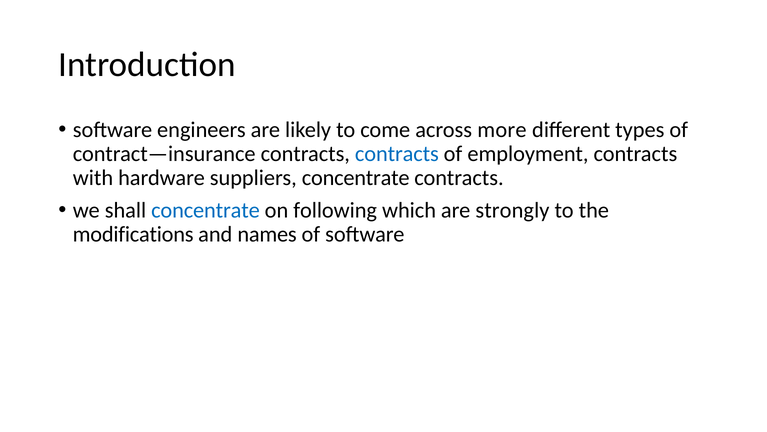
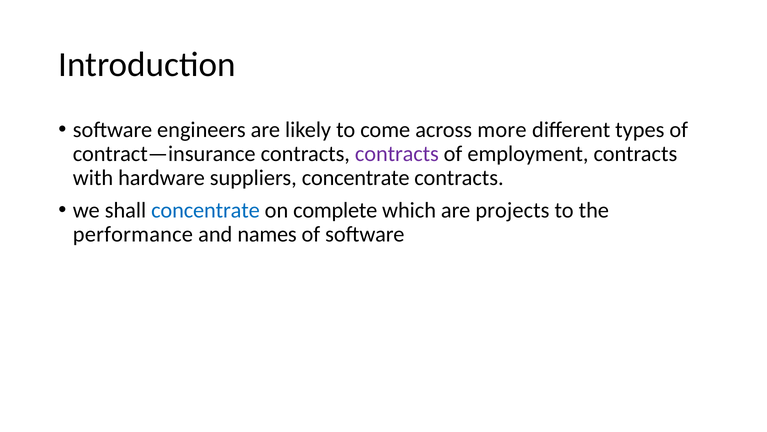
contracts colour: blue -> purple (397, 154)
following: following -> complete (335, 210)
strongly: strongly -> projects (512, 210)
modifications: modifications -> performance (133, 234)
